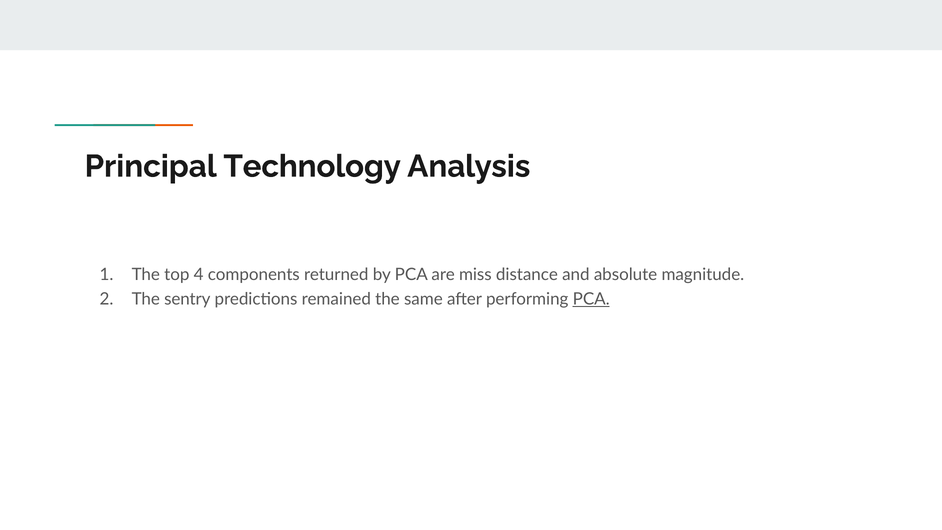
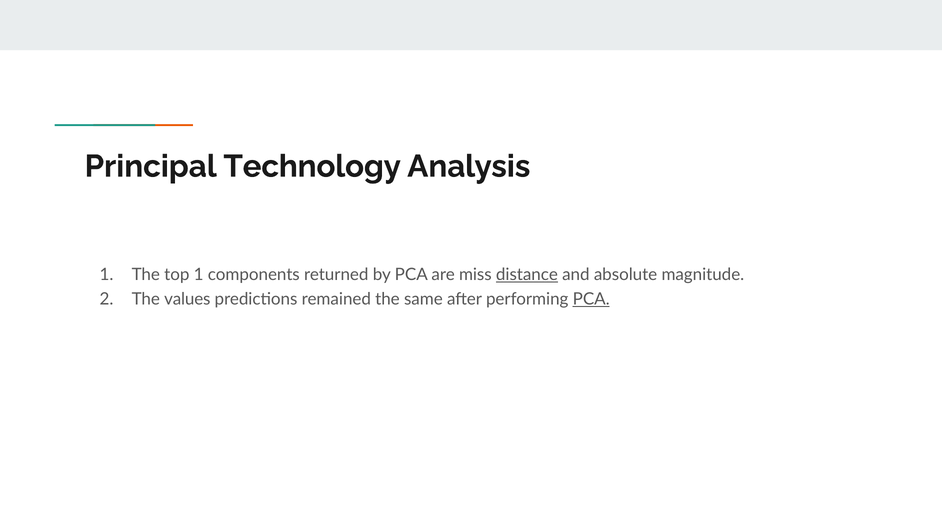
top 4: 4 -> 1 (199, 275)
distance underline: none -> present (527, 275)
sentry: sentry -> values (187, 299)
